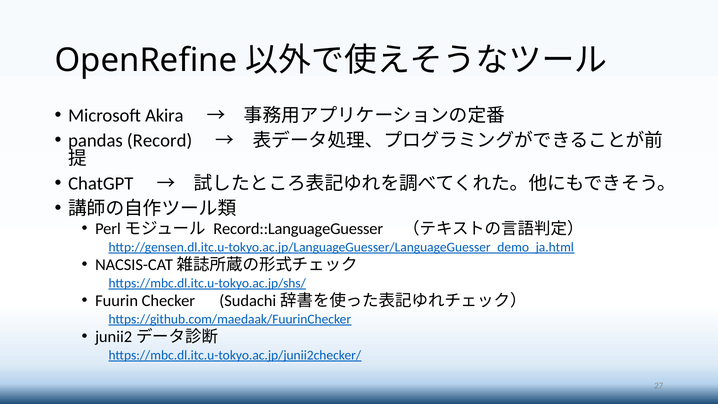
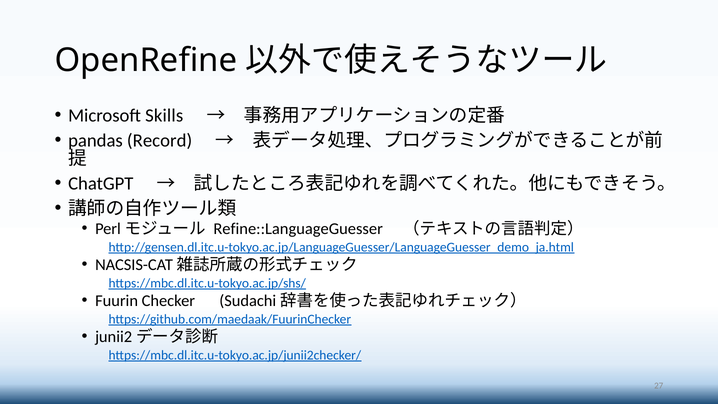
Akira: Akira -> Skills (164, 116)
Record::LanguageGuesser: Record::LanguageGuesser -> Refine::LanguageGuesser (298, 229)
